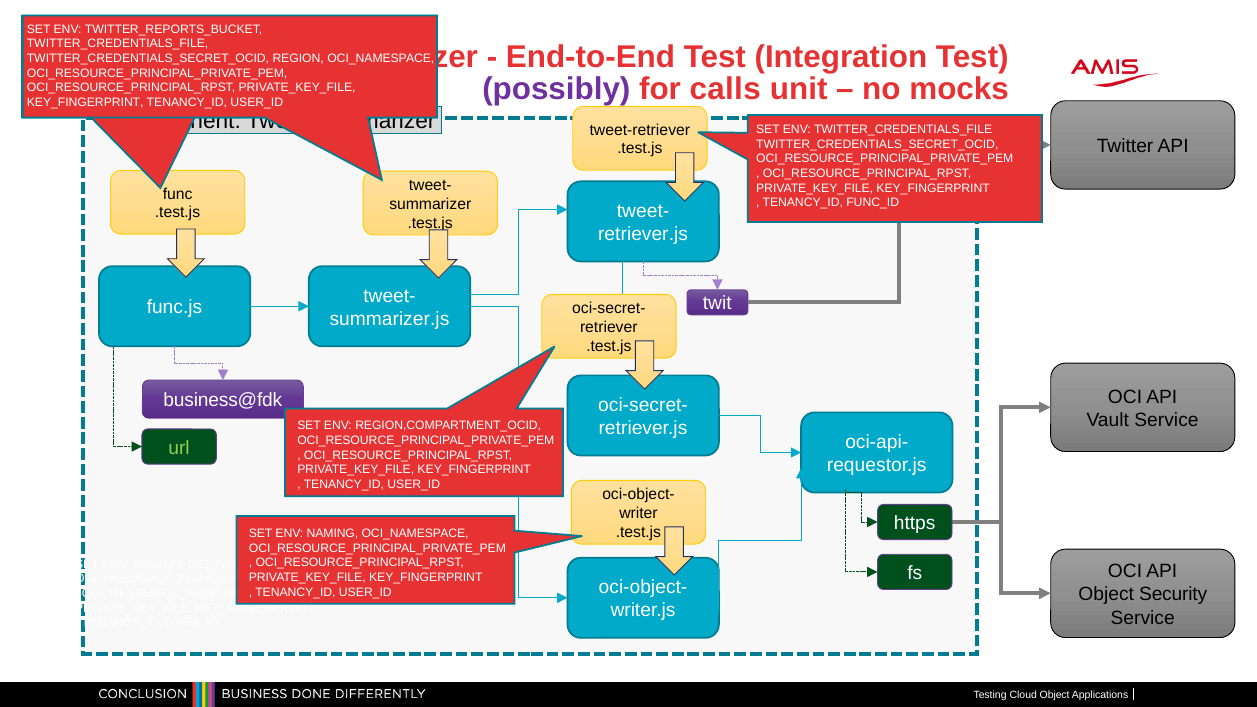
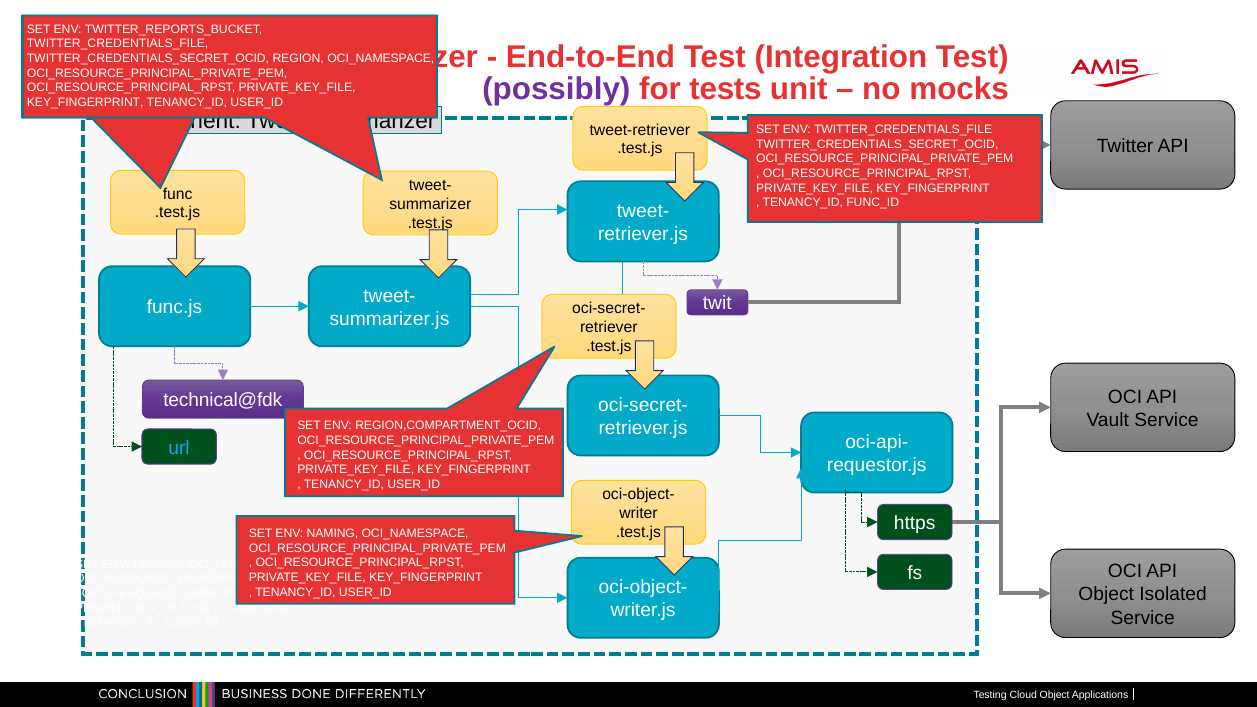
calls: calls -> tests (726, 89)
business@fdk: business@fdk -> technical@fdk (223, 401)
url colour: light green -> light blue (179, 448)
Security: Security -> Isolated (1173, 595)
